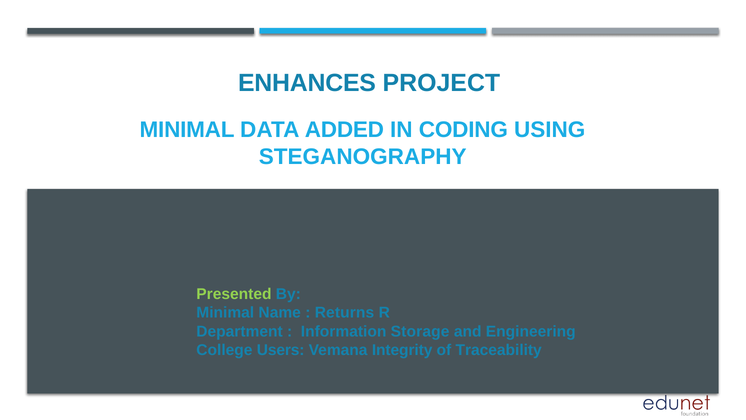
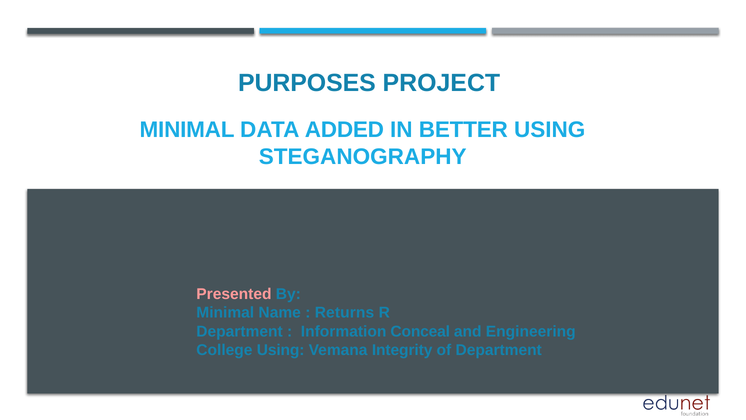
ENHANCES: ENHANCES -> PURPOSES (307, 83)
CODING: CODING -> BETTER (463, 129)
Presented colour: light green -> pink (234, 294)
Storage: Storage -> Conceal (420, 331)
College Users: Users -> Using (281, 350)
of Traceability: Traceability -> Department (499, 350)
